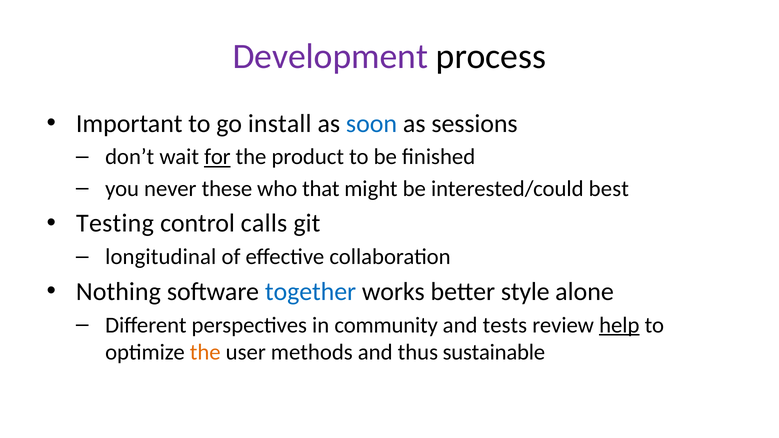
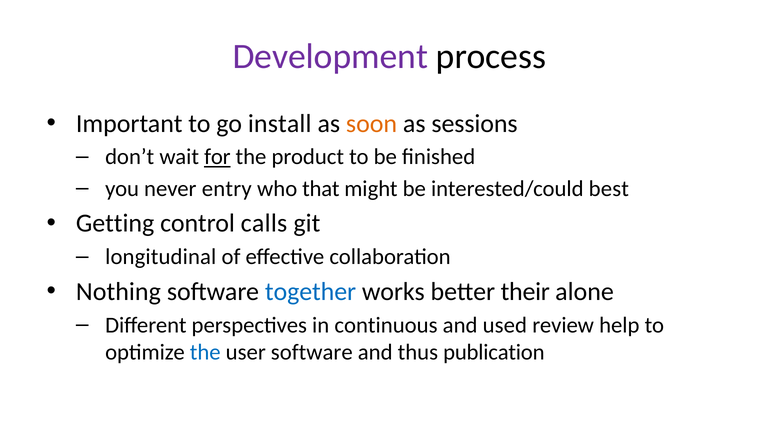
soon colour: blue -> orange (372, 124)
these: these -> entry (227, 189)
Testing: Testing -> Getting (115, 224)
style: style -> their (525, 292)
community: community -> continuous (386, 325)
tests: tests -> used (505, 325)
help underline: present -> none (619, 325)
the colour: orange -> blue (205, 352)
user methods: methods -> software (312, 352)
sustainable: sustainable -> publication (494, 352)
